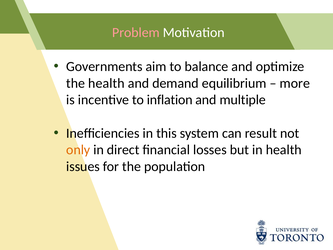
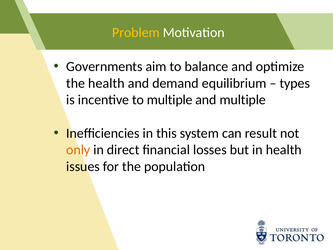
Problem colour: pink -> yellow (136, 32)
more: more -> types (295, 83)
to inflation: inflation -> multiple (170, 100)
